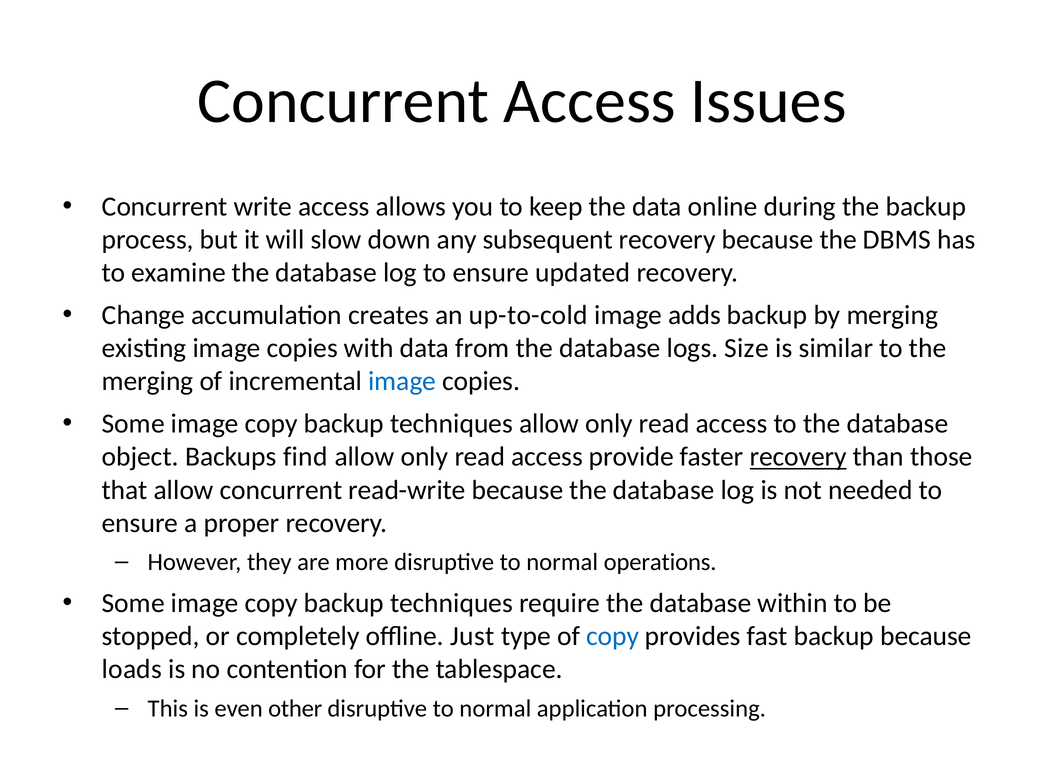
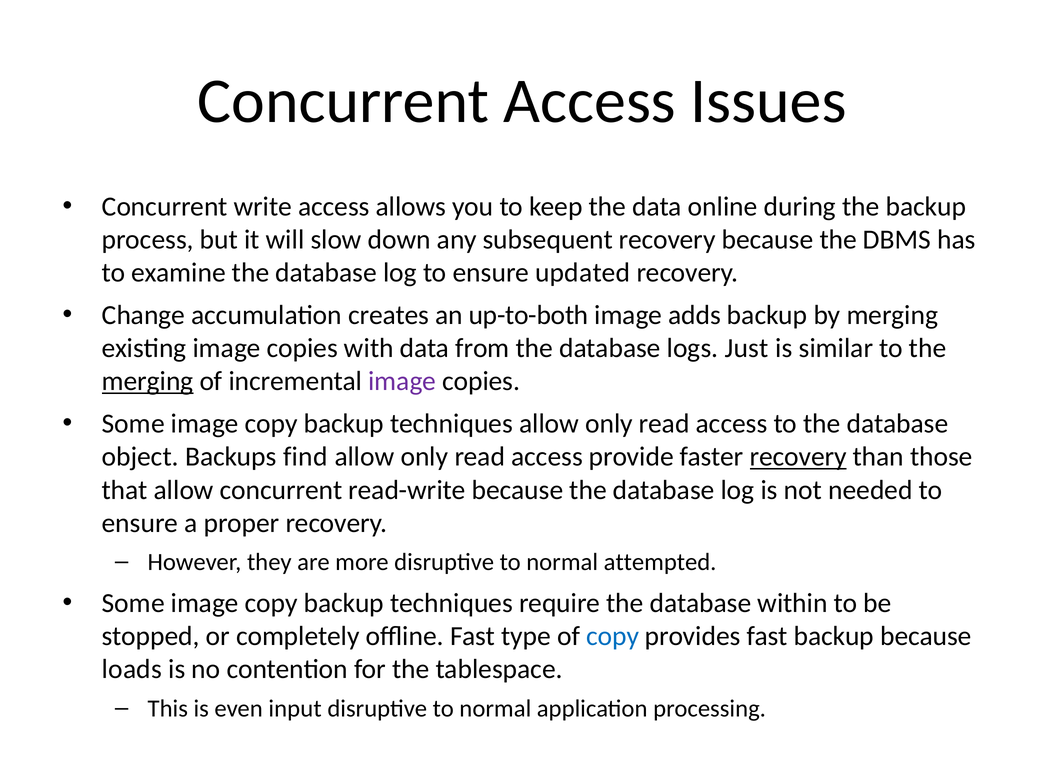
up-to-cold: up-to-cold -> up-to-both (529, 315)
Size: Size -> Just (747, 348)
merging underline: none -> present (148, 381)
image colour: blue -> purple (402, 381)
operations: operations -> attempted (660, 562)
offline Just: Just -> Fast (473, 636)
other: other -> input (295, 708)
